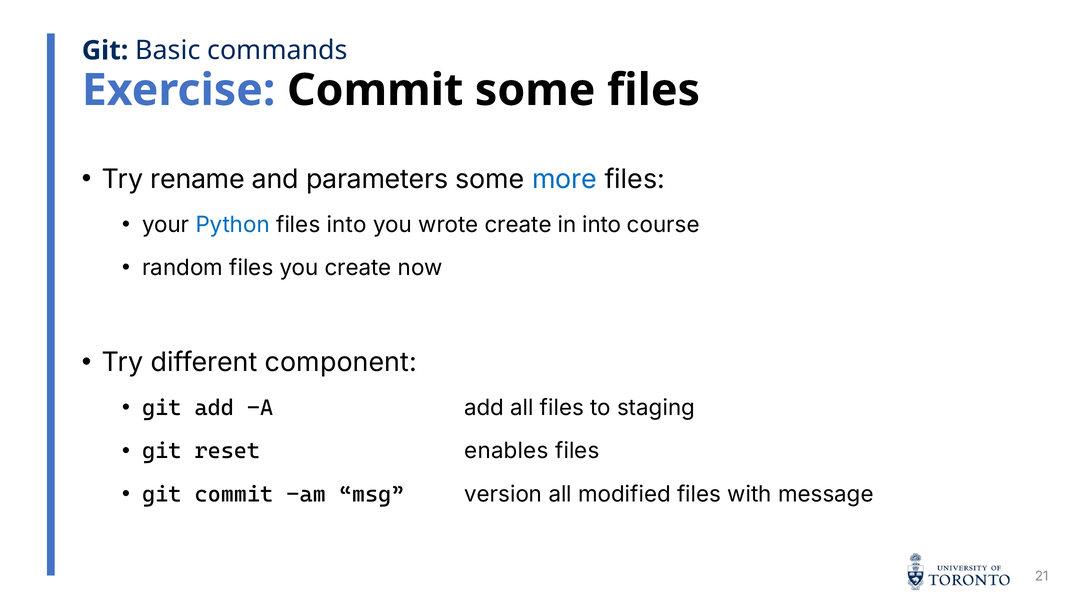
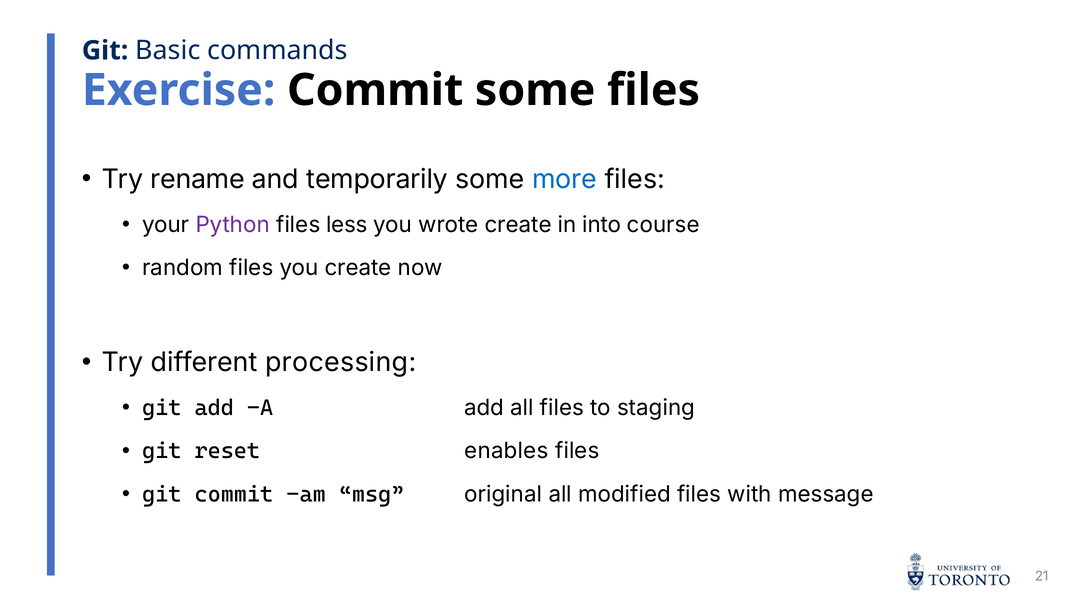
parameters: parameters -> temporarily (377, 179)
Python colour: blue -> purple (233, 225)
files into: into -> less (347, 225)
component: component -> processing (341, 362)
version: version -> original (503, 494)
